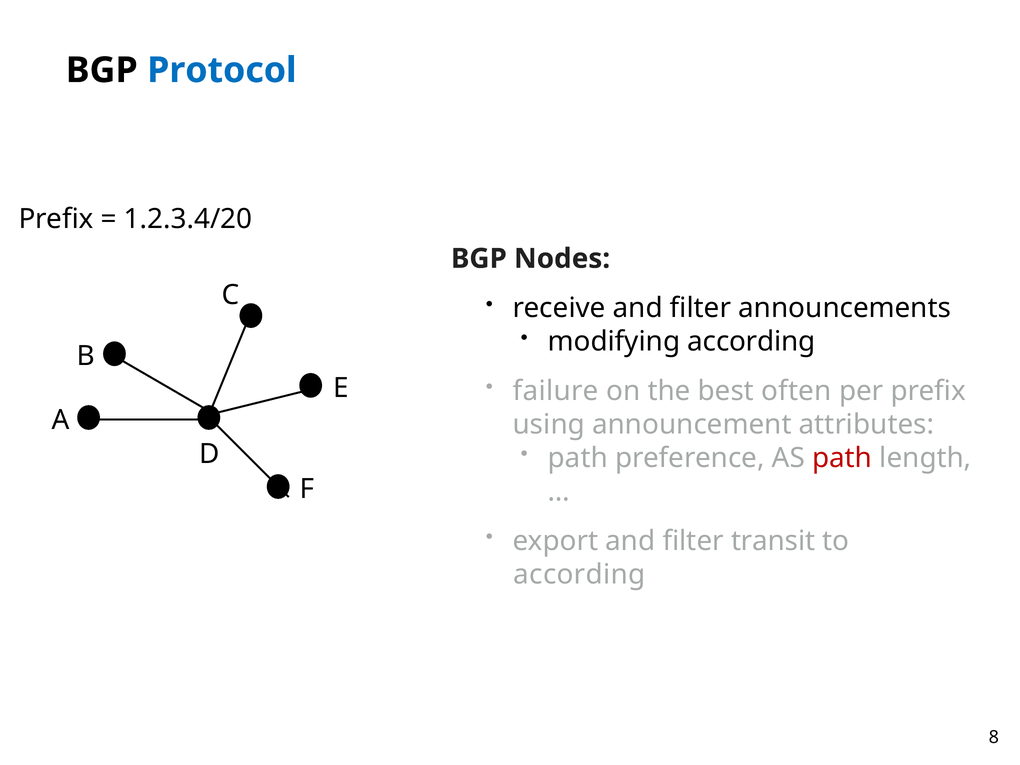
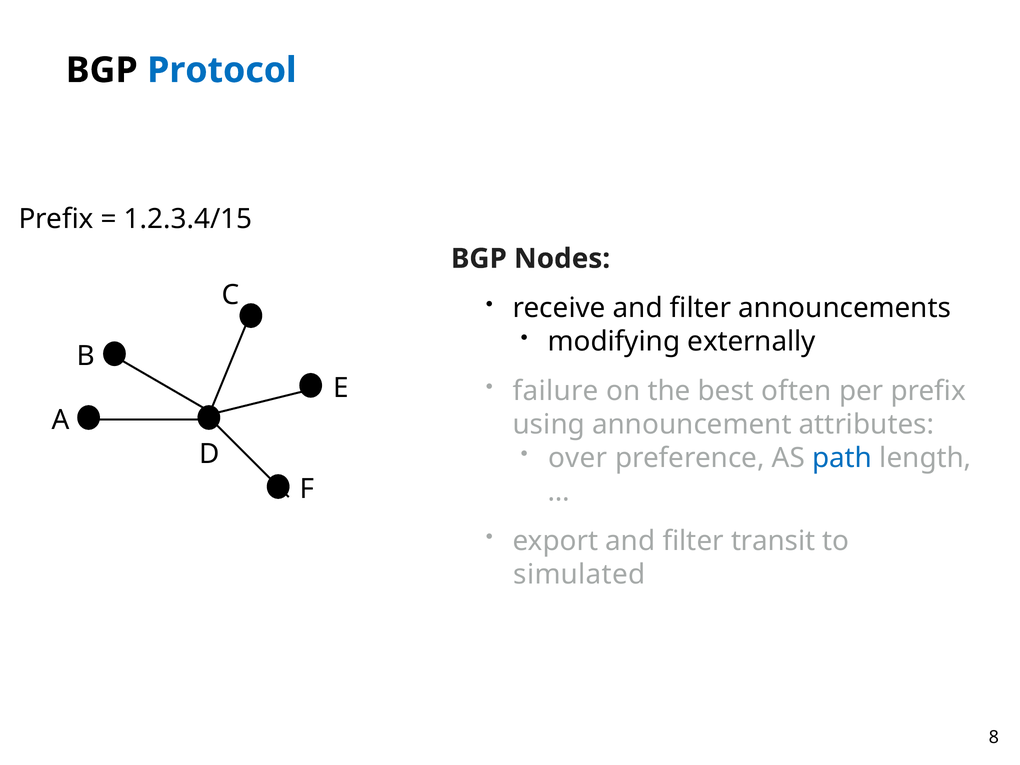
1.2.3.4/20: 1.2.3.4/20 -> 1.2.3.4/15 (188, 219)
modifying according: according -> externally (751, 342)
path: path -> over (578, 458)
path colour: red -> blue (842, 458)
according: according -> simulated (579, 574)
